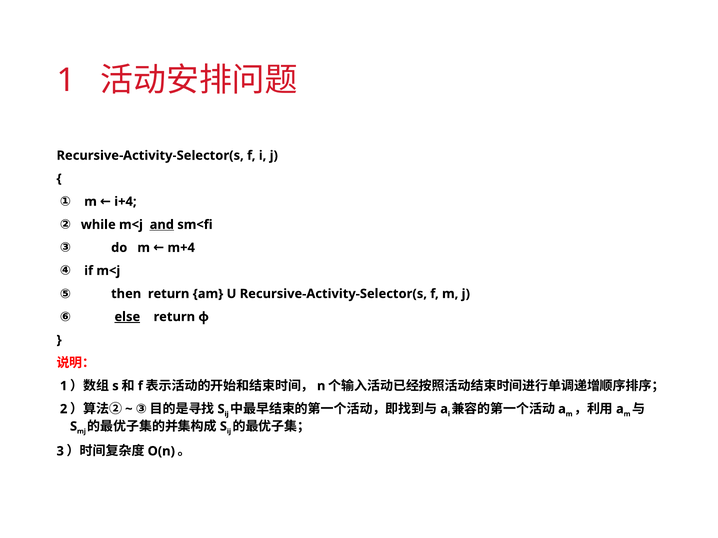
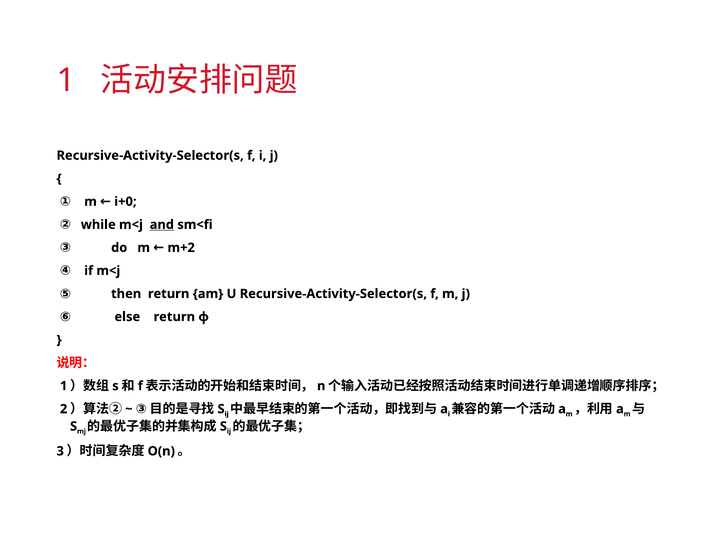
i+4: i+4 -> i+0 (125, 202)
m+4: m+4 -> m+2 (181, 248)
else underline: present -> none (127, 317)
